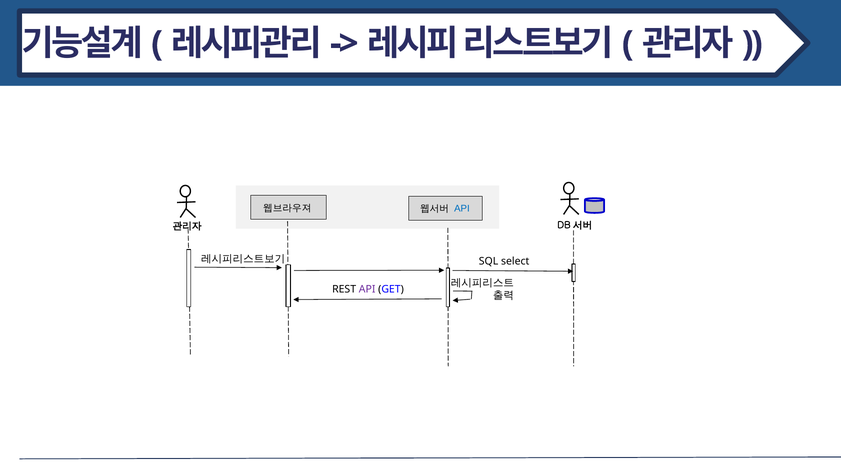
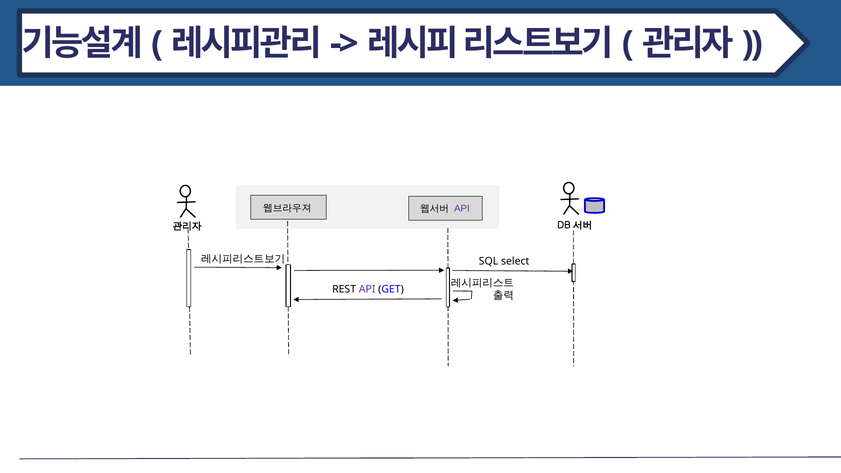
API colour: blue -> purple (462, 208)
